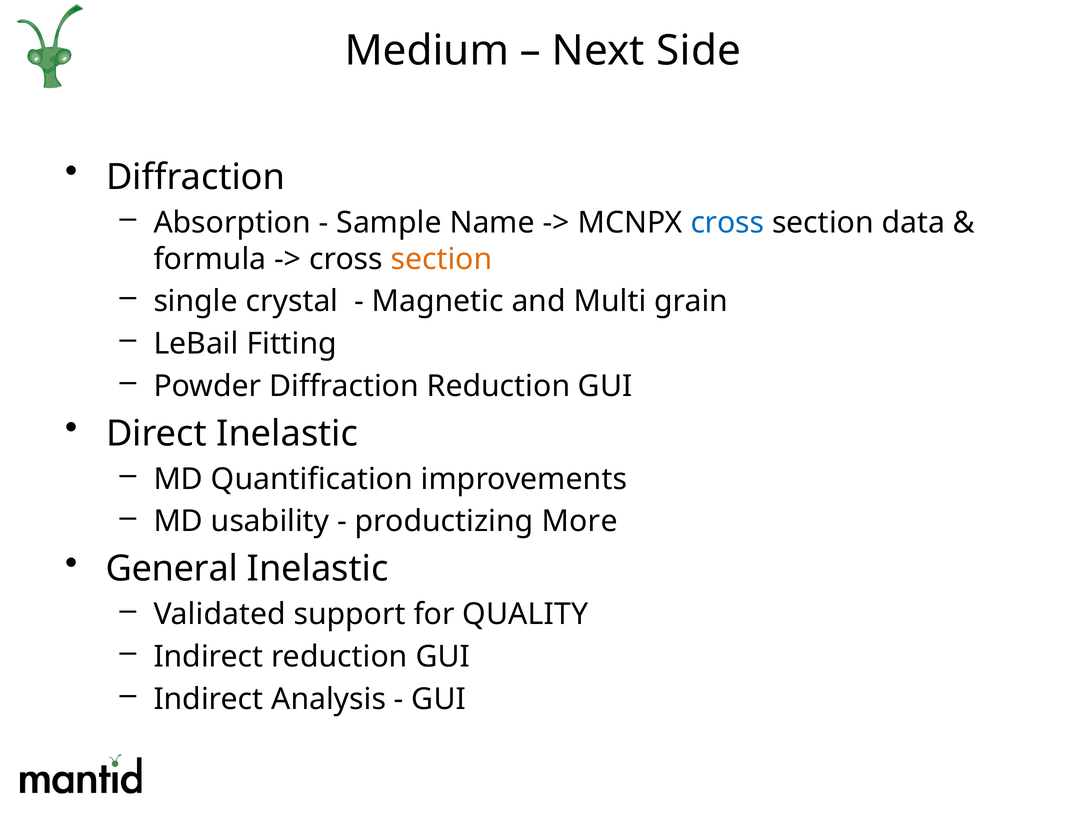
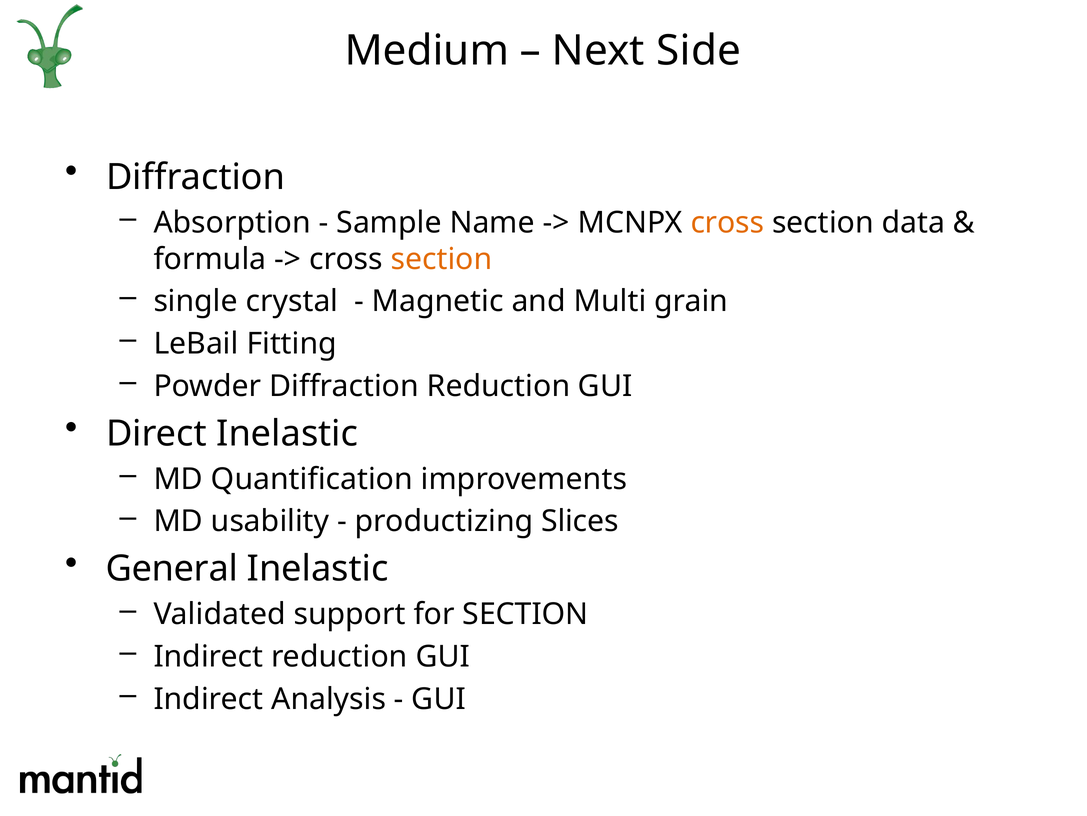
cross colour: blue -> orange (727, 223)
More: More -> Slices (580, 521)
for QUALITY: QUALITY -> SECTION (525, 614)
